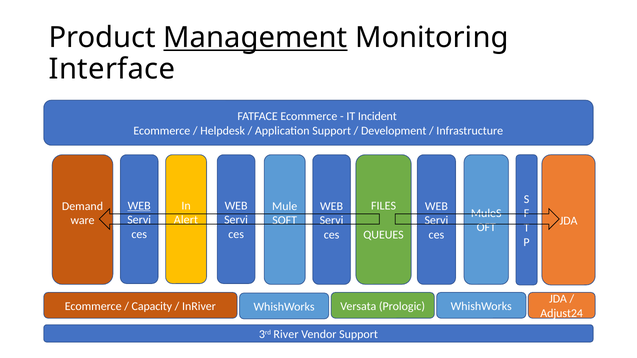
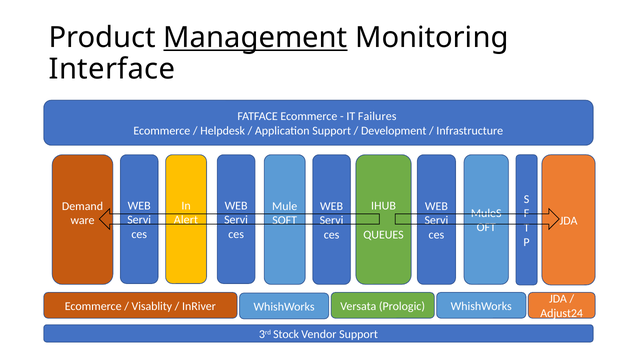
Incident: Incident -> Failures (377, 116)
WEB underline: present -> none (139, 206)
FILES: FILES -> IHUB (383, 206)
Capacity: Capacity -> Visablity (152, 306)
River: River -> Stock (286, 335)
